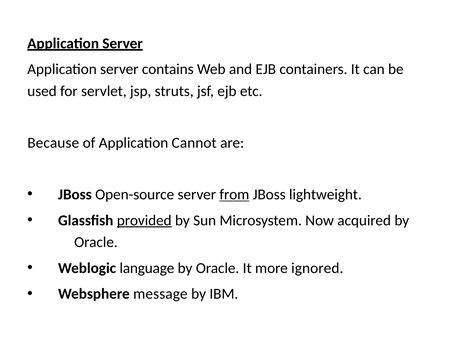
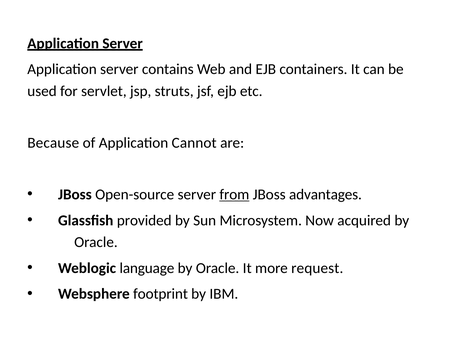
lightweight: lightweight -> advantages (325, 195)
provided underline: present -> none (144, 221)
ignored: ignored -> request (317, 268)
message: message -> footprint (161, 294)
